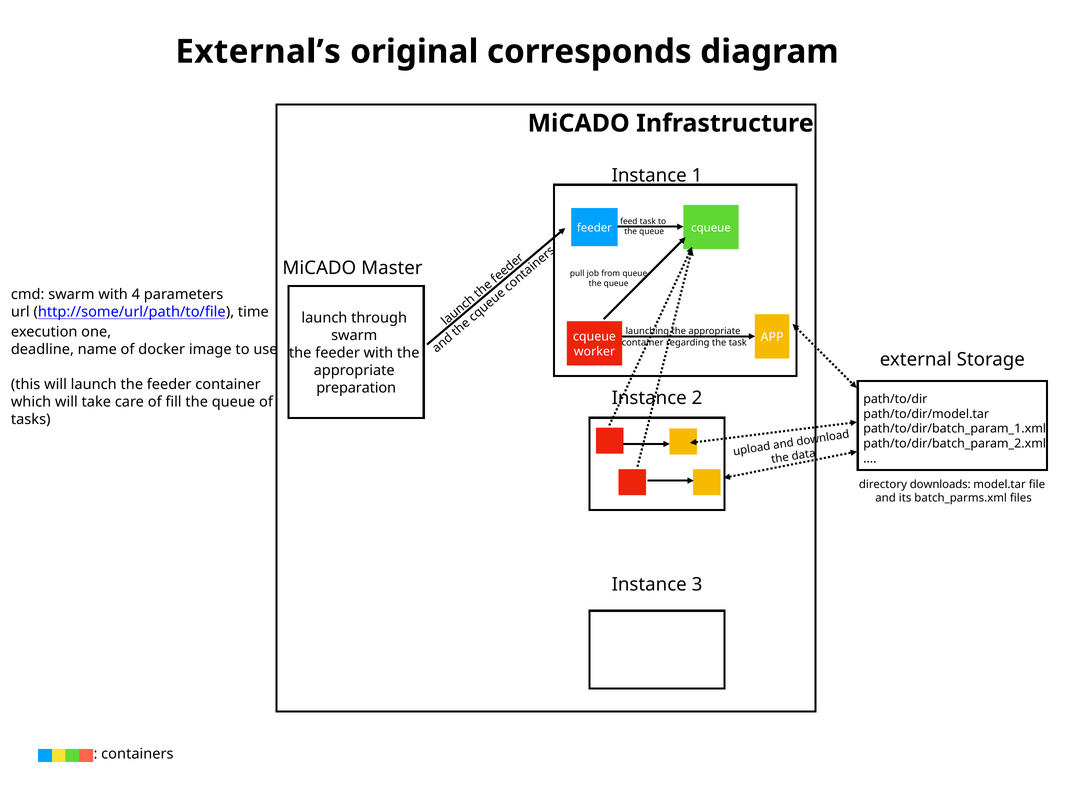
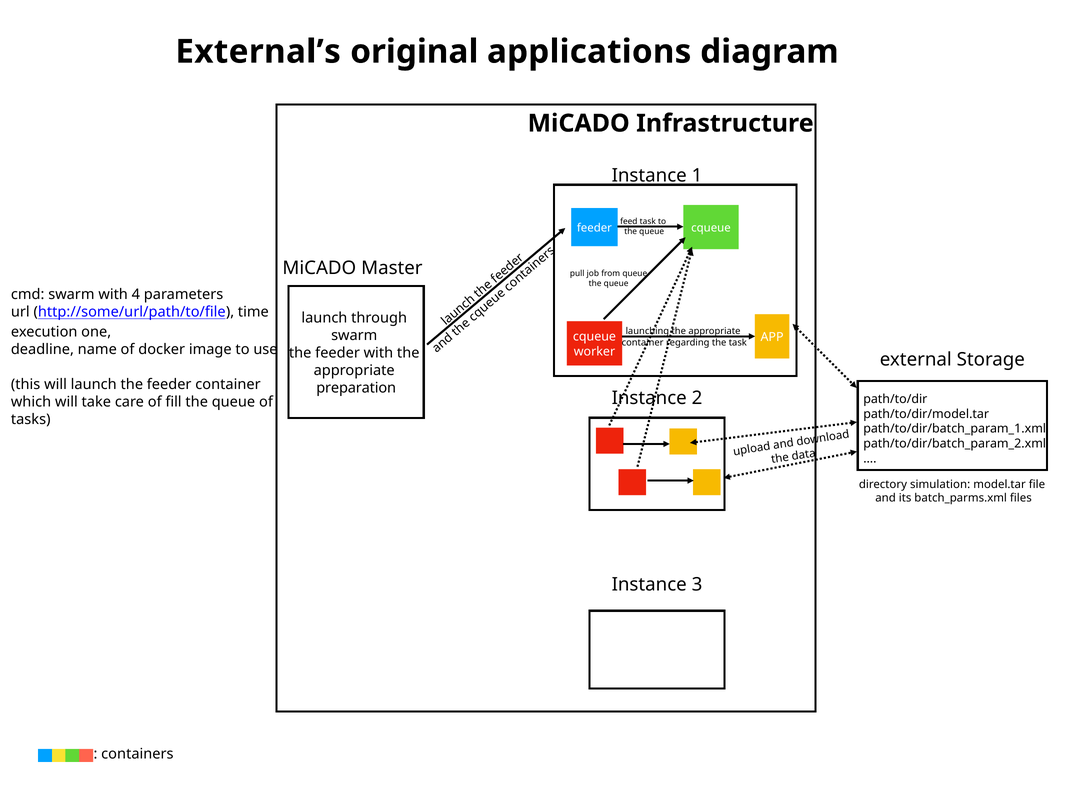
corresponds: corresponds -> applications (589, 52)
downloads: downloads -> simulation (940, 484)
